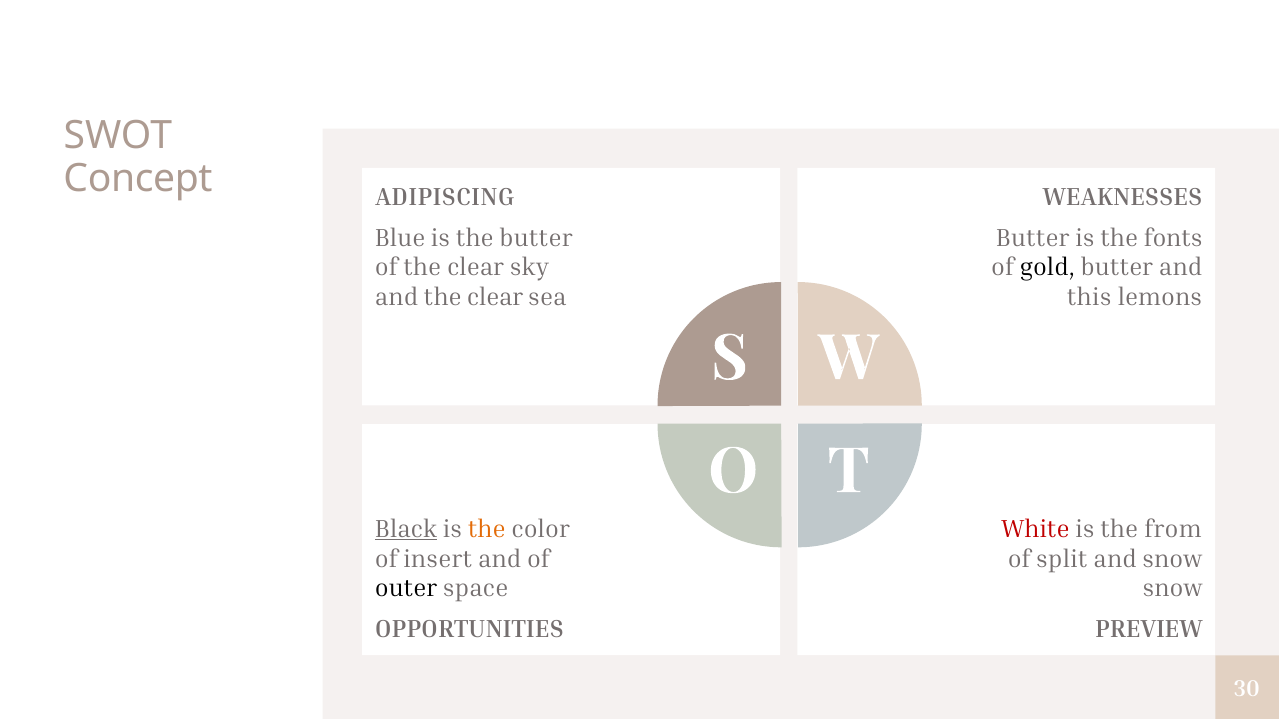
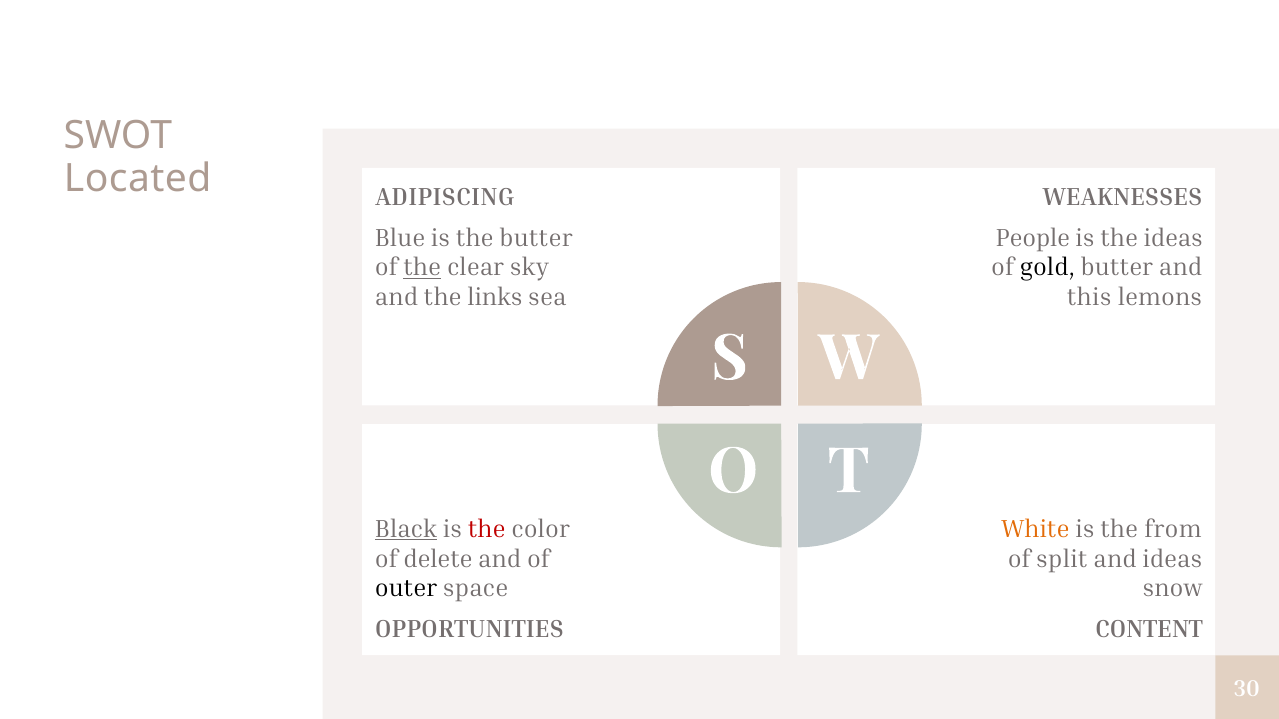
Concept: Concept -> Located (138, 178)
Butter: Butter -> People (1033, 238)
the fonts: fonts -> ideas (1173, 238)
the underline: none -> present (422, 268)
and the clear: clear -> links (495, 298)
the colour: orange -> red (487, 529)
White colour: red -> orange (1036, 529)
insert: insert -> delete (438, 559)
and snow: snow -> ideas (1172, 559)
PREVIEW: PREVIEW -> CONTENT (1149, 630)
